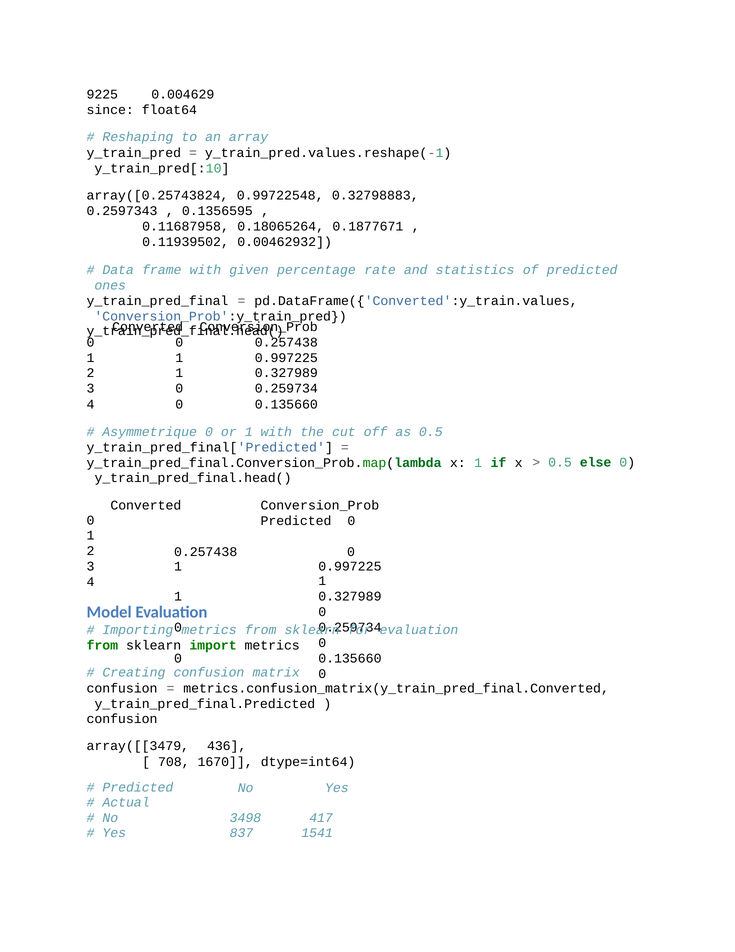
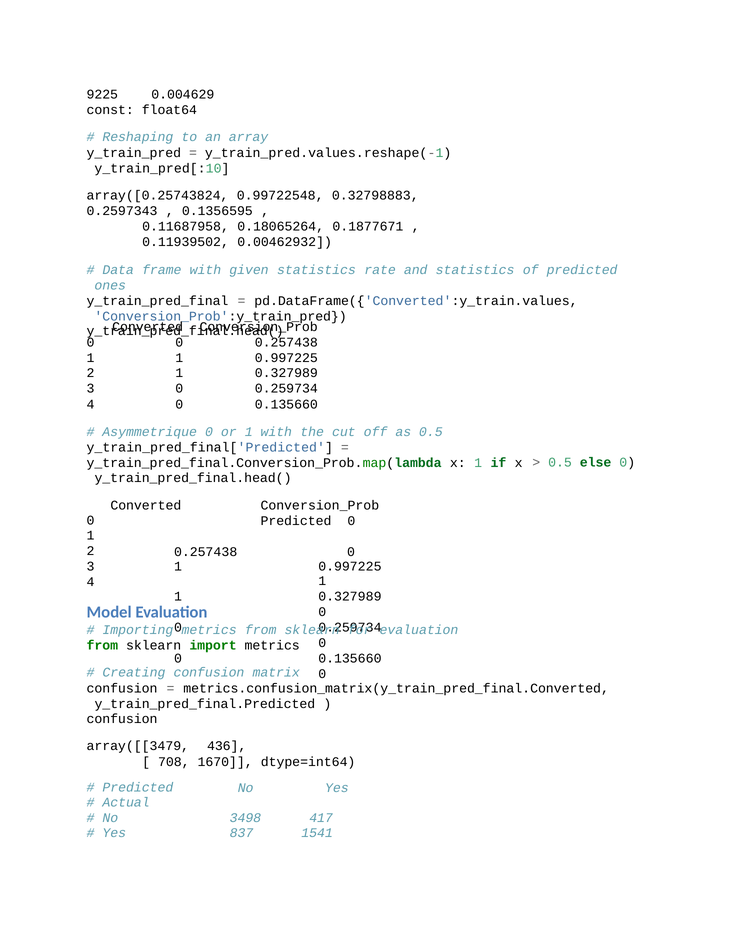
since: since -> const (110, 110)
given percentage: percentage -> statistics (317, 270)
